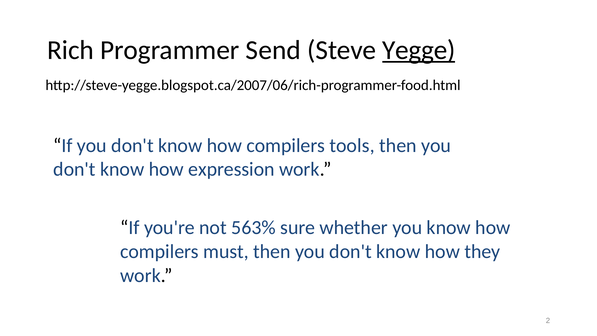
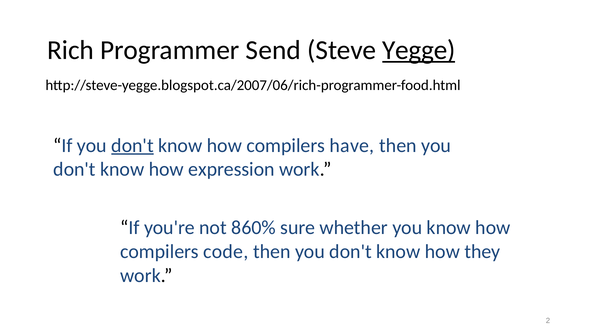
don't underline: none -> present (132, 145)
tools: tools -> have (352, 145)
563%: 563% -> 860% (254, 228)
must: must -> code (226, 251)
